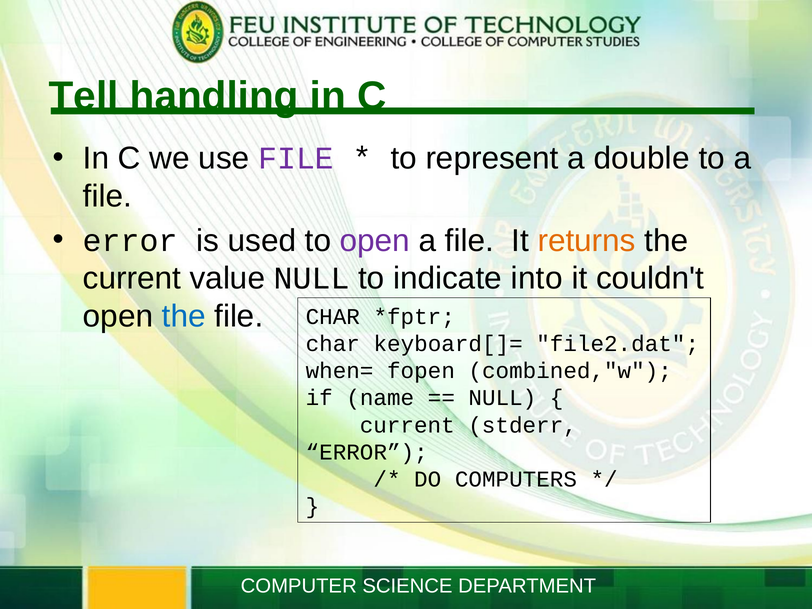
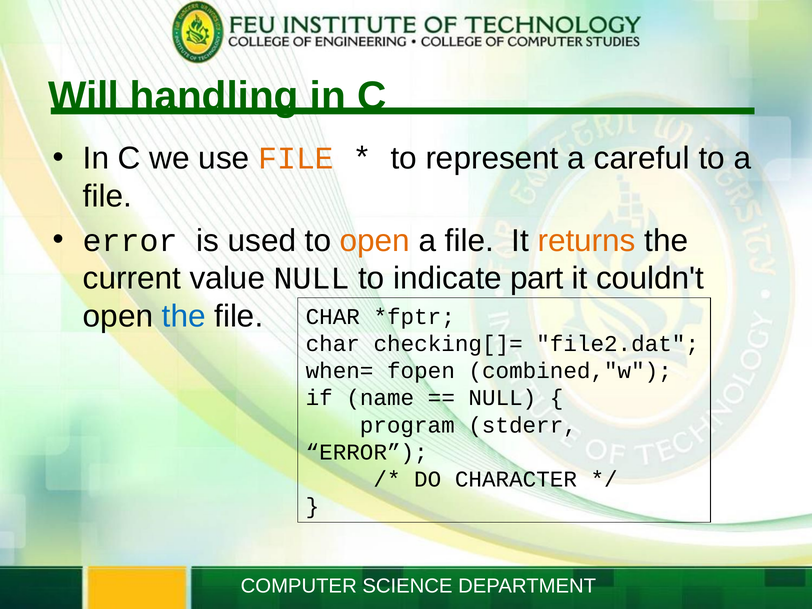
Tell: Tell -> Will (84, 96)
FILE colour: purple -> orange (296, 158)
double: double -> careful (642, 158)
open colour: purple -> orange (375, 241)
into: into -> part (537, 279)
keyboard[]=: keyboard[]= -> checking[]= (448, 344)
current: current -> program (407, 425)
COMPUTERS: COMPUTERS -> CHARACTER (516, 479)
